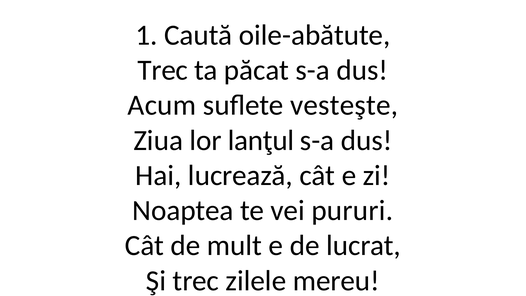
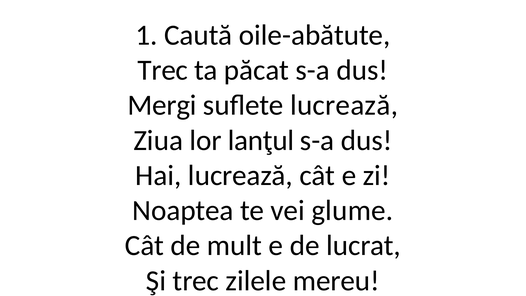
Acum: Acum -> Mergi (162, 105)
suflete vesteşte: vesteşte -> lucrează (344, 105)
pururi: pururi -> glume (352, 210)
